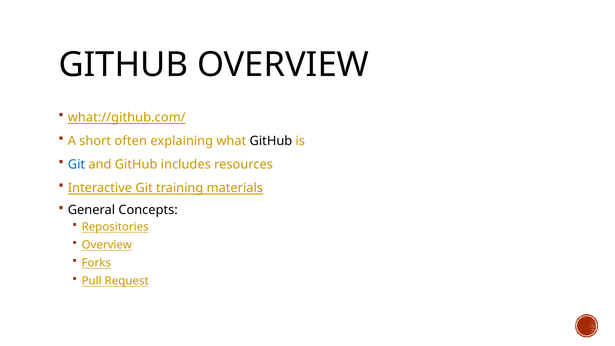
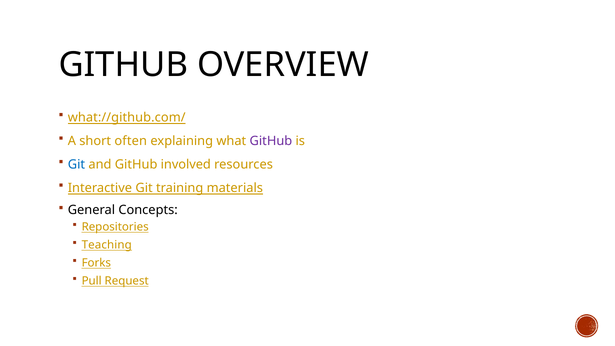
GitHub colour: black -> purple (271, 141)
includes: includes -> involved (186, 165)
Overview: Overview -> Teaching (107, 245)
